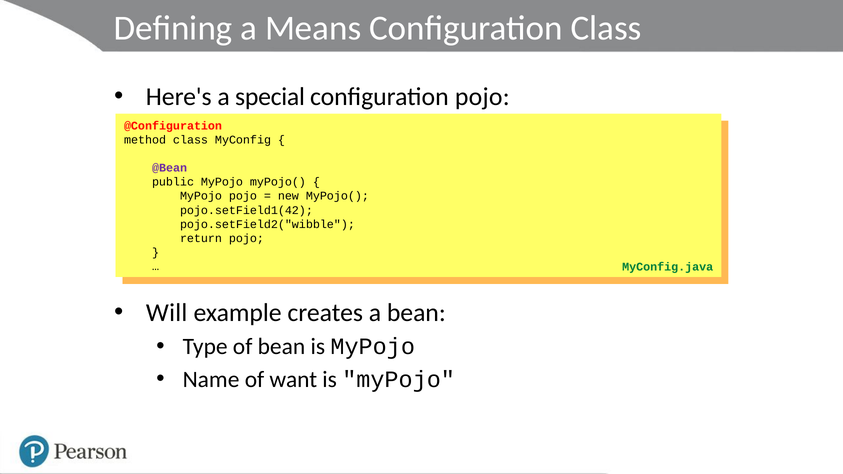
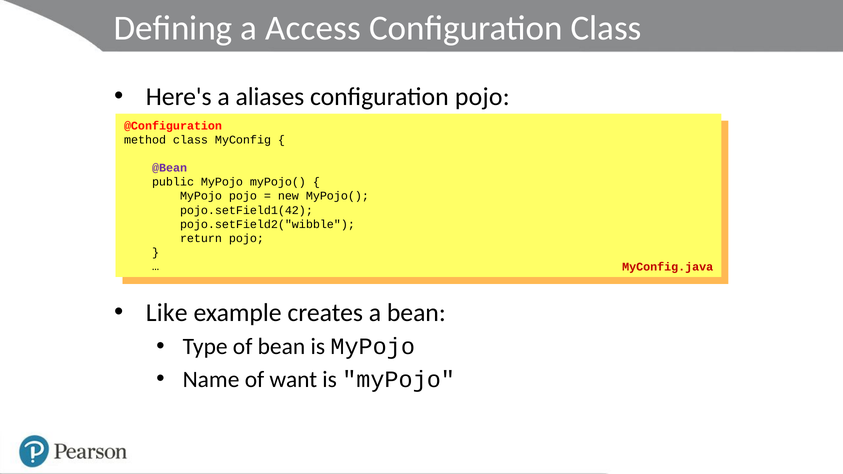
Means: Means -> Access (313, 28)
special: special -> aliases (270, 97)
MyConfig.java colour: green -> red (668, 267)
Will: Will -> Like (167, 313)
